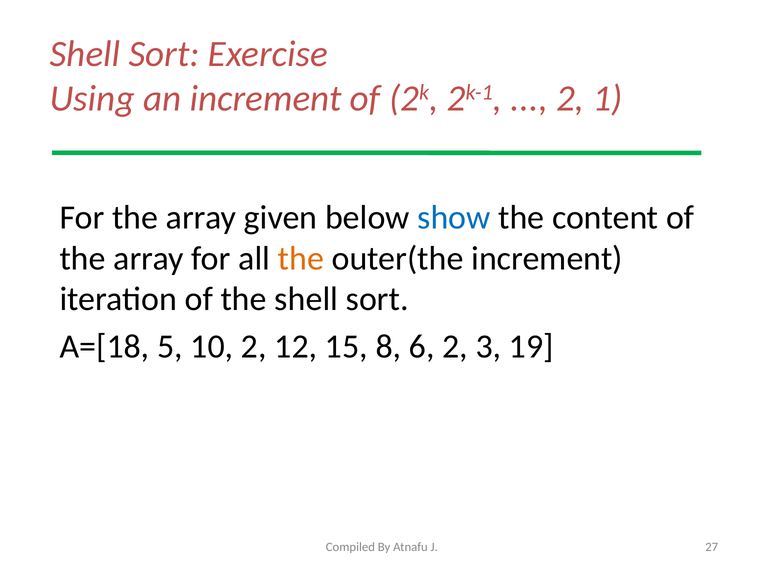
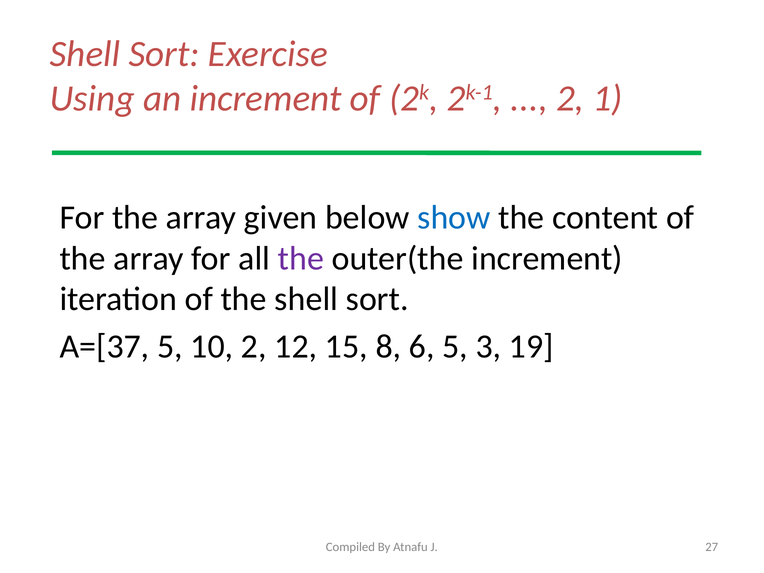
the colour: orange -> purple (301, 258)
A=[18: A=[18 -> A=[37 (104, 347)
6 2: 2 -> 5 (455, 347)
